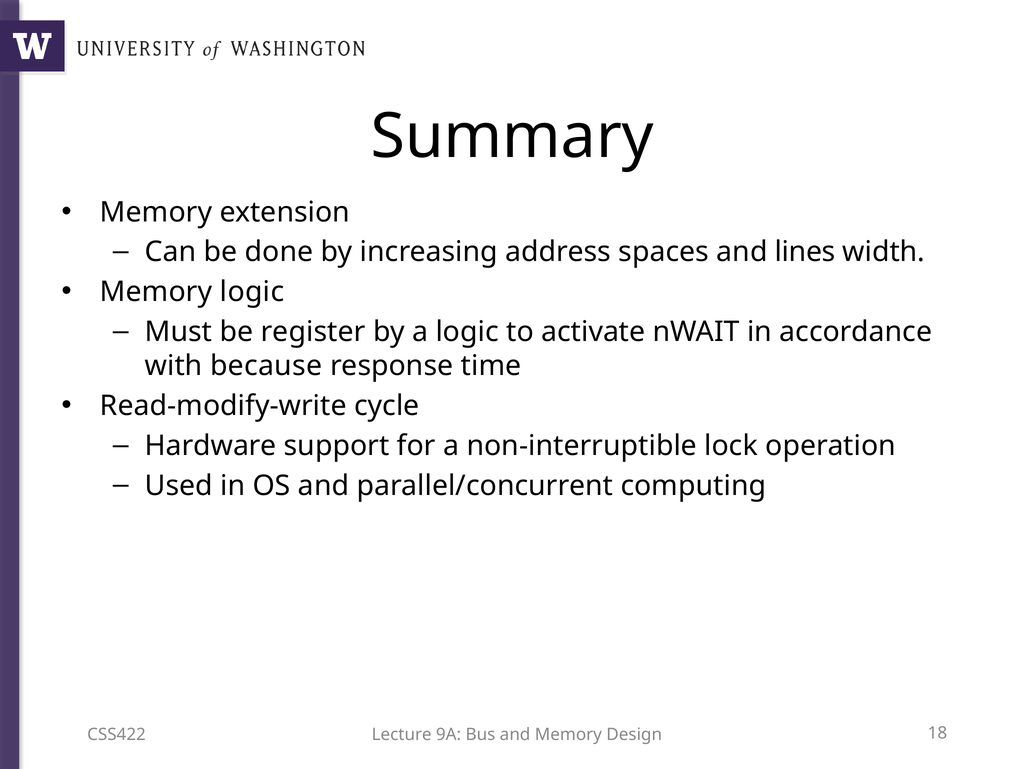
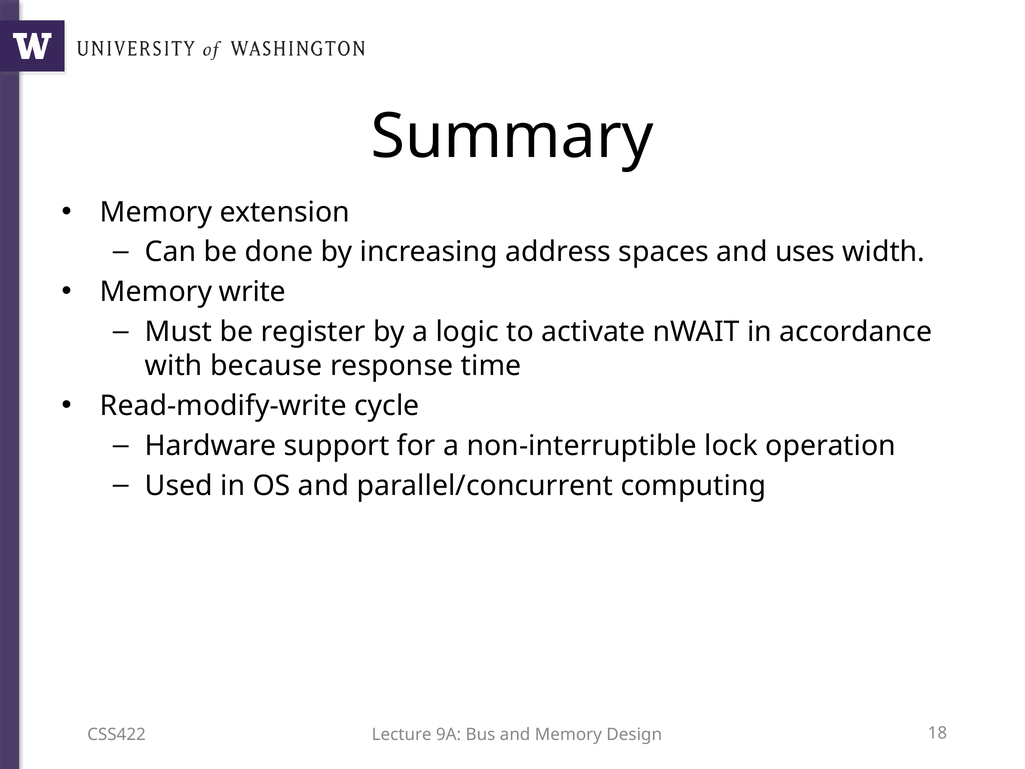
lines: lines -> uses (805, 252)
Memory logic: logic -> write (252, 292)
